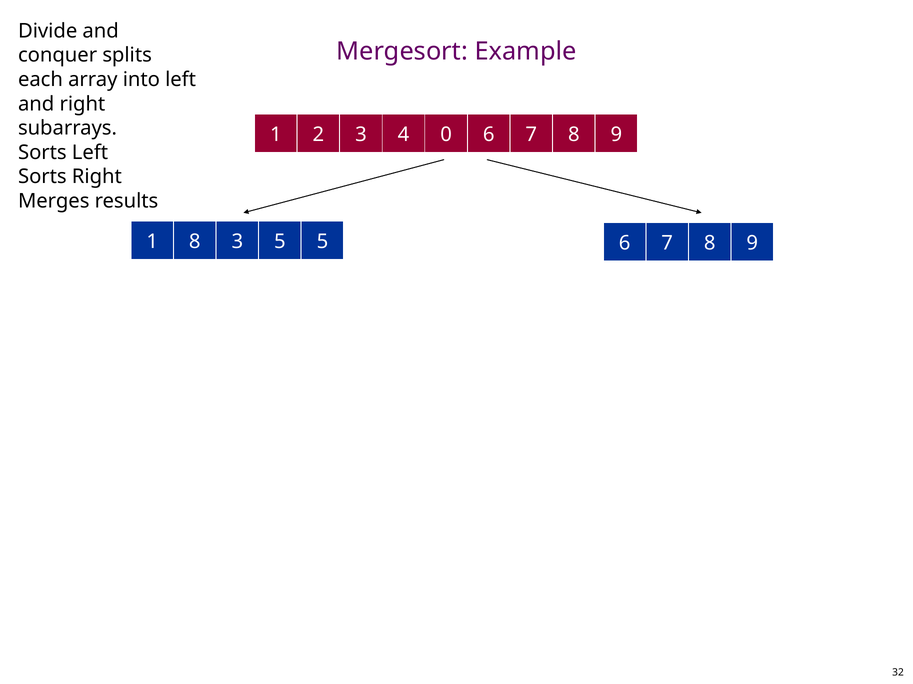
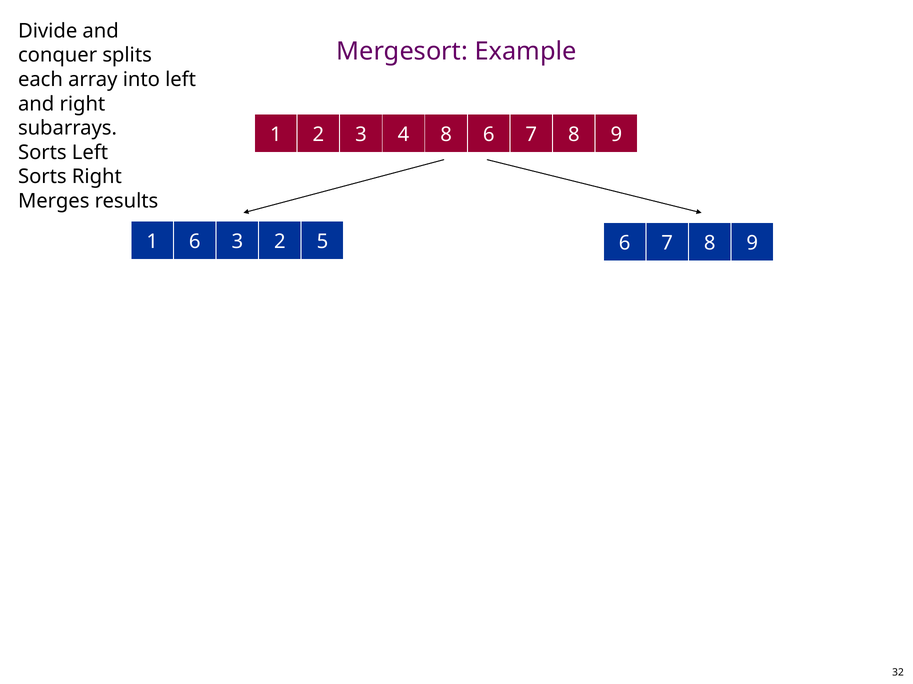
4 0: 0 -> 8 (446, 135)
8: 8 -> 6 (195, 242)
3 5: 5 -> 2 (280, 242)
